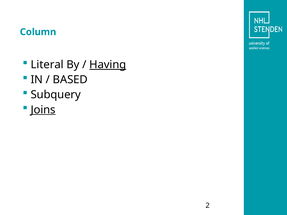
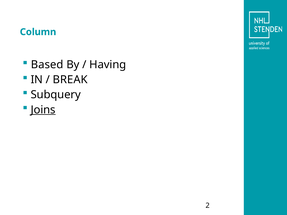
Literal: Literal -> Based (47, 65)
Having underline: present -> none (108, 65)
BASED: BASED -> BREAK (70, 80)
